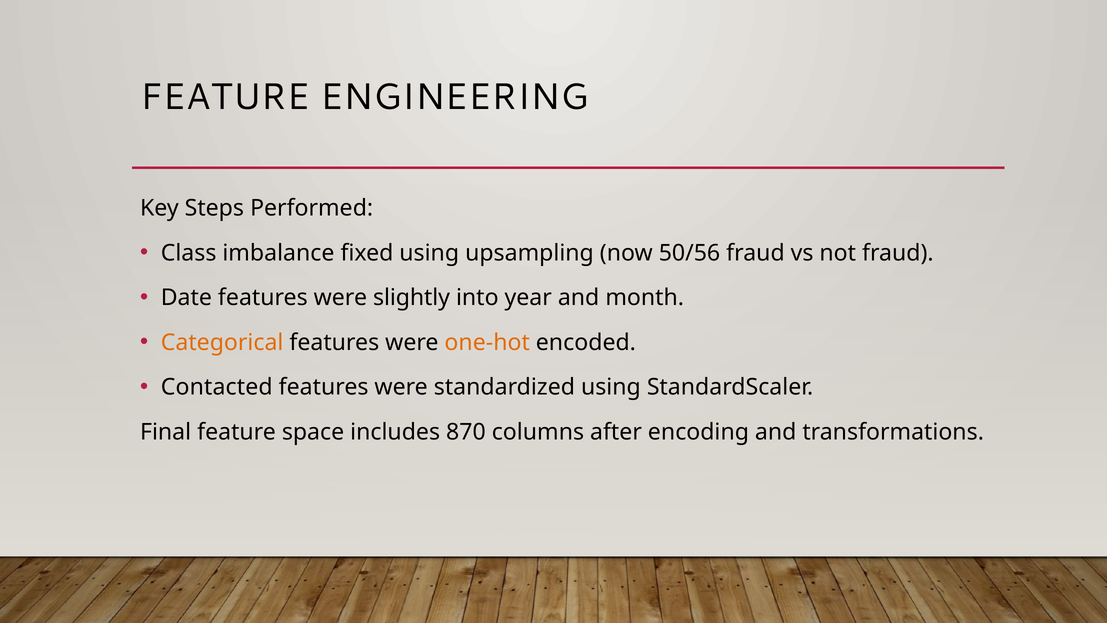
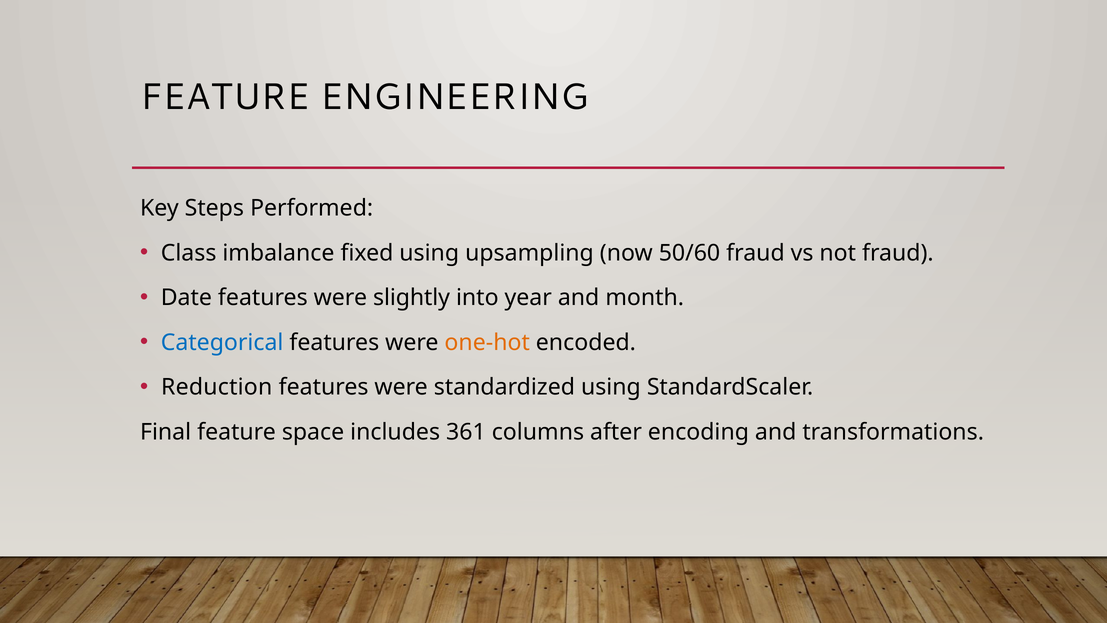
50/56: 50/56 -> 50/60 (689, 253)
Categorical colour: orange -> blue (222, 342)
Contacted: Contacted -> Reduction (217, 387)
870: 870 -> 361 (466, 432)
